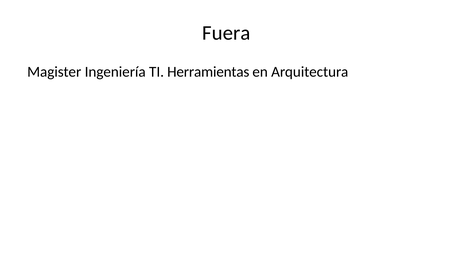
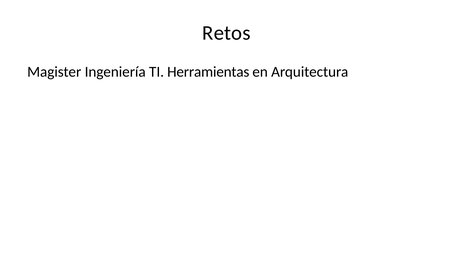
Fuera: Fuera -> Retos (226, 33)
